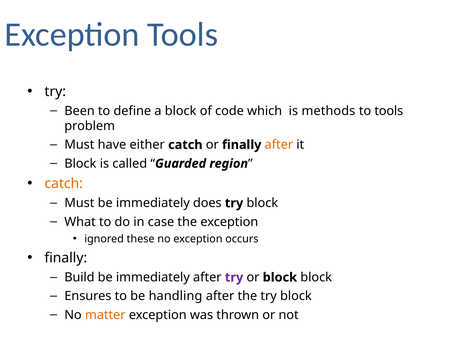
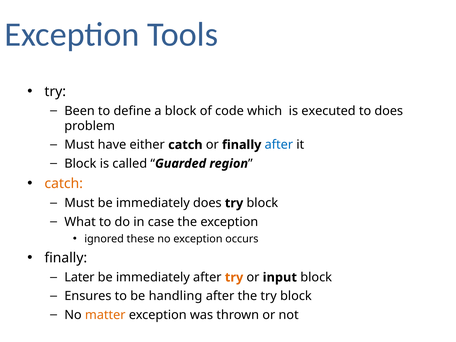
methods: methods -> executed (329, 111)
to tools: tools -> does (389, 111)
after colour: orange -> blue (279, 145)
Build: Build -> Later (79, 277)
try colour: purple -> orange (234, 277)
or block: block -> input (280, 277)
